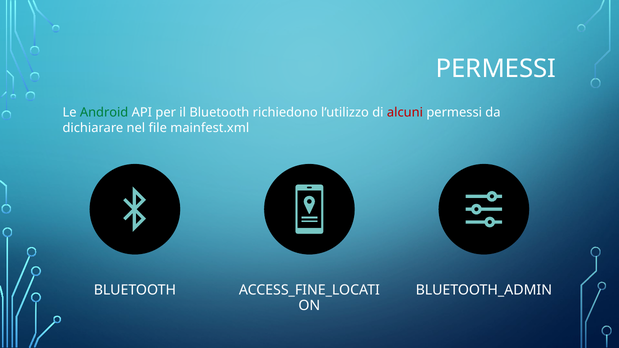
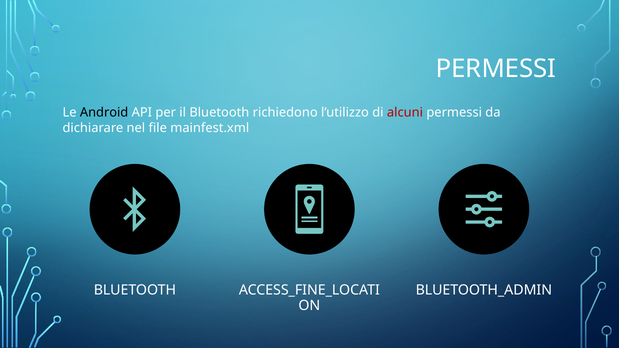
Android colour: green -> black (104, 113)
